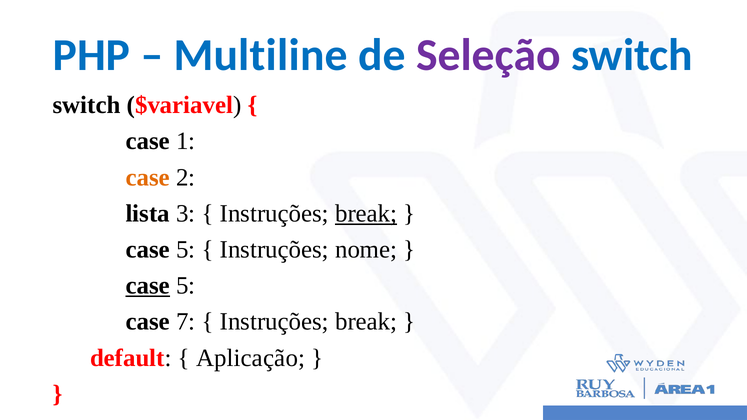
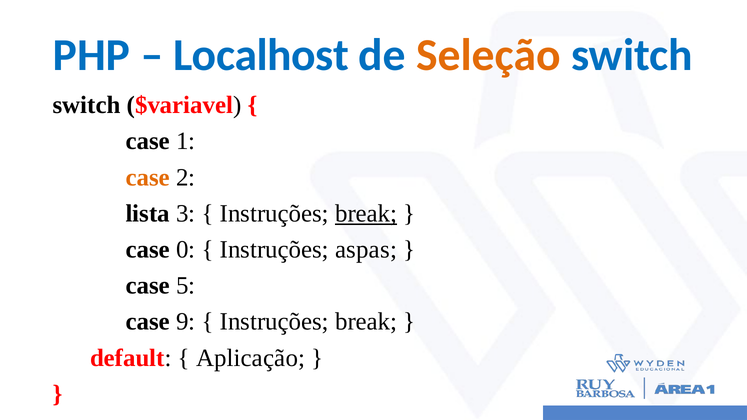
Multiline: Multiline -> Localhost (261, 55)
Seleção colour: purple -> orange (488, 55)
5: 5 -> 0 (186, 250)
nome: nome -> aspas (366, 250)
case underline: present -> none (148, 286)
7: 7 -> 9 (186, 322)
